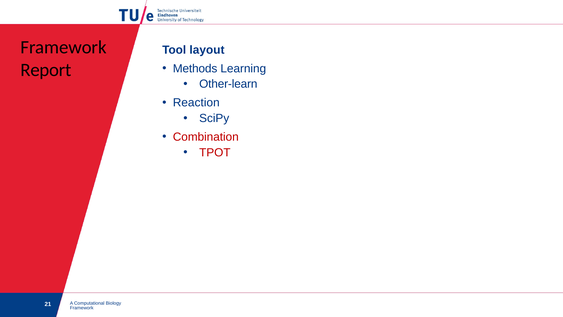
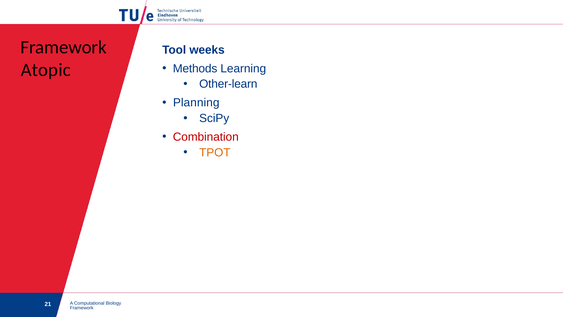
layout: layout -> weeks (207, 50)
Report: Report -> Atopic (46, 70)
Reaction: Reaction -> Planning (196, 103)
TPOT colour: red -> orange (215, 152)
